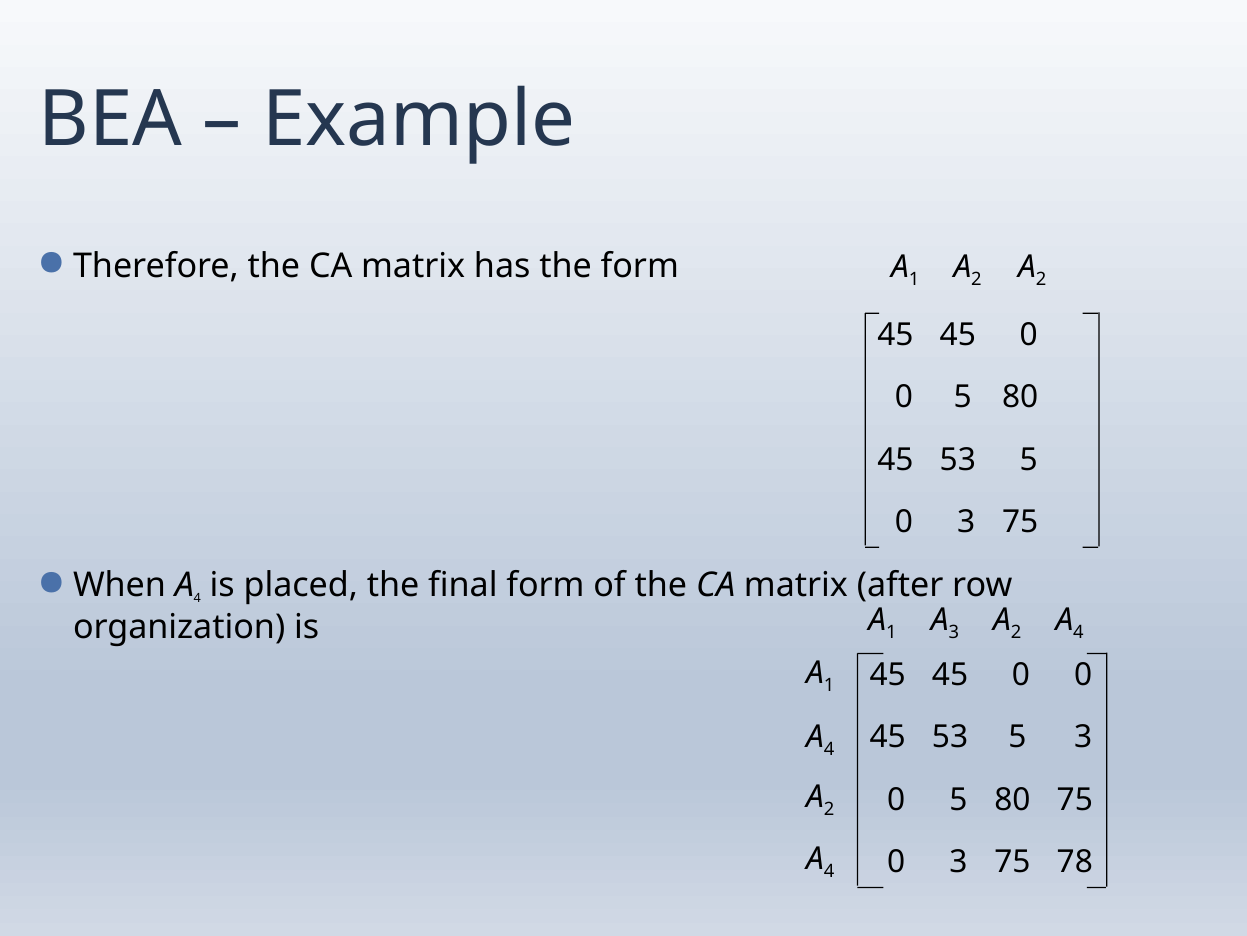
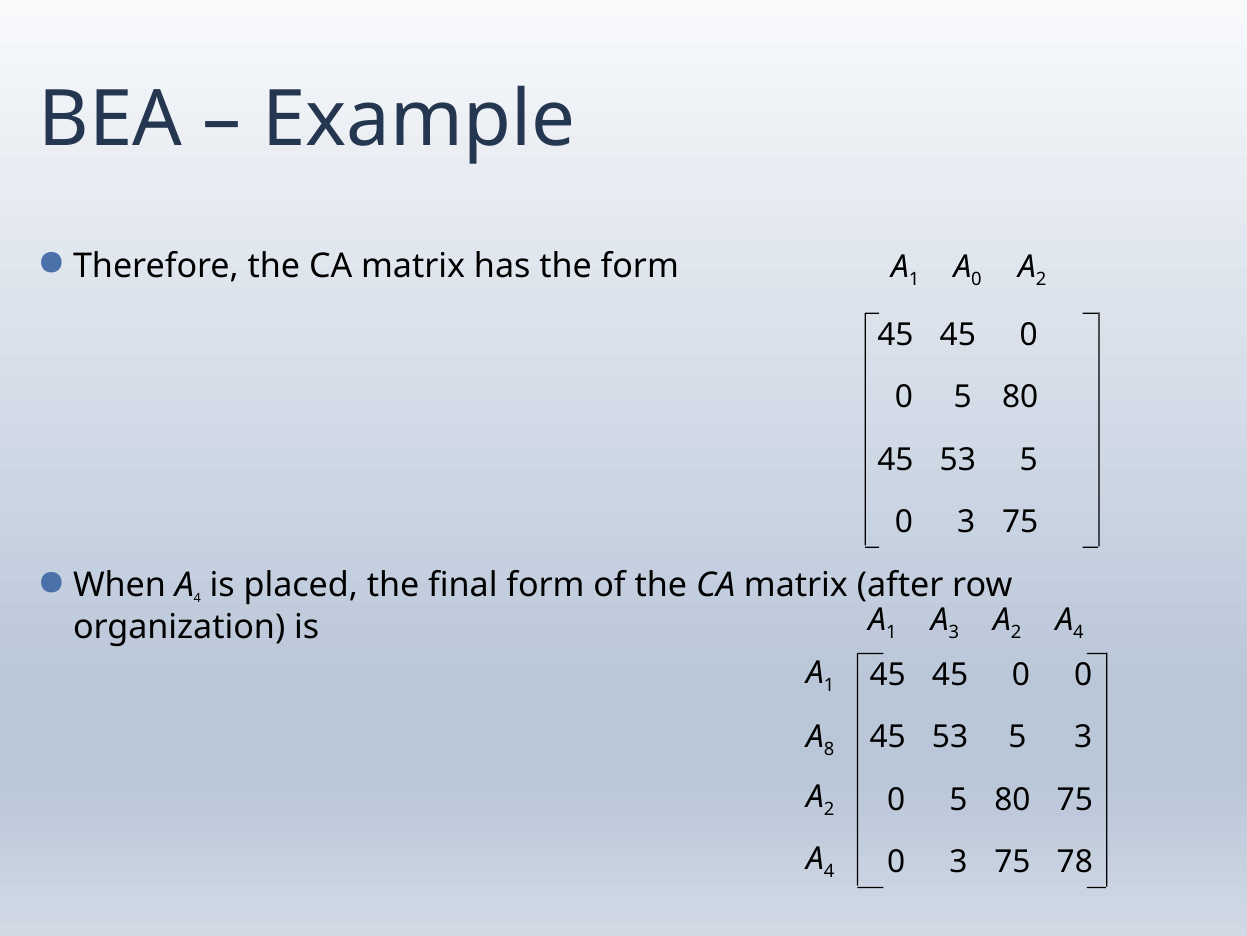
2: 2 -> 0 (976, 279)
4: 4 -> 8 (829, 749)
